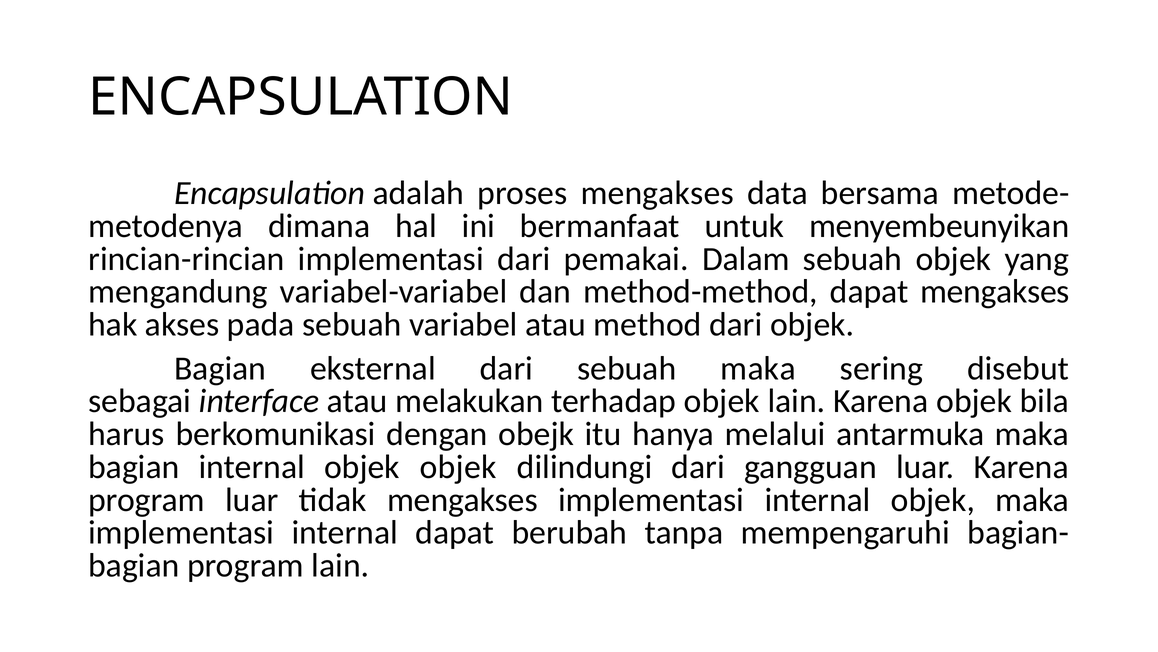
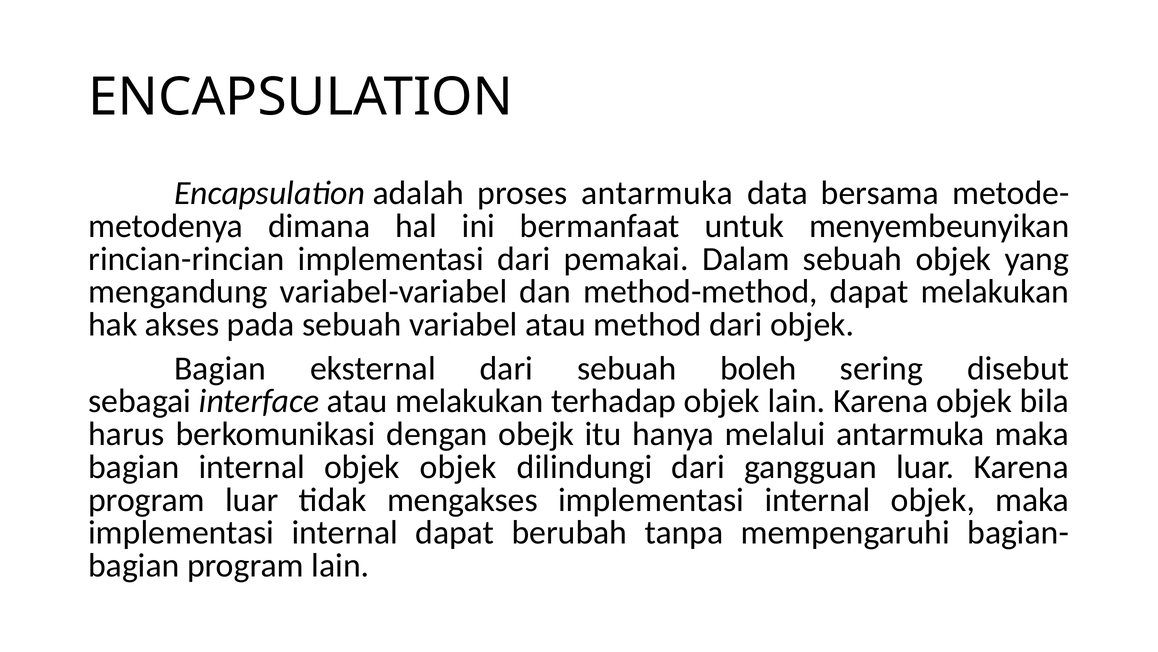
proses mengakses: mengakses -> antarmuka (657, 193)
dapat mengakses: mengakses -> melakukan (995, 291)
sebuah maka: maka -> boleh (758, 368)
